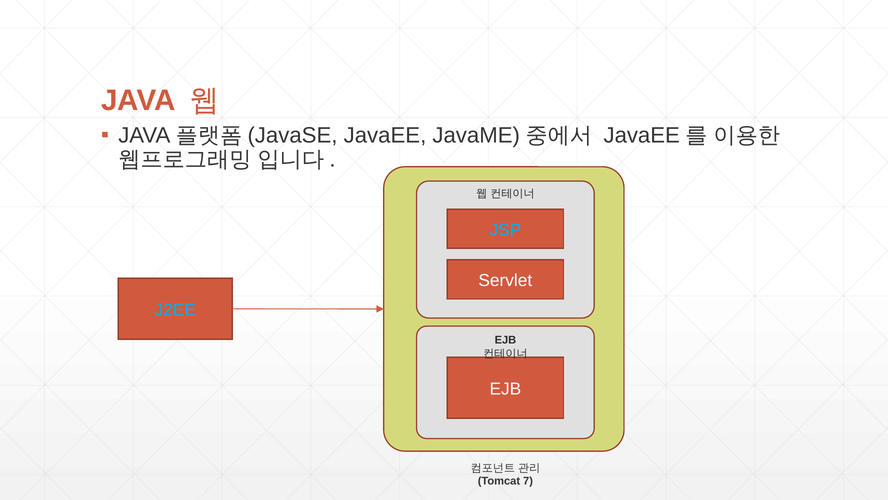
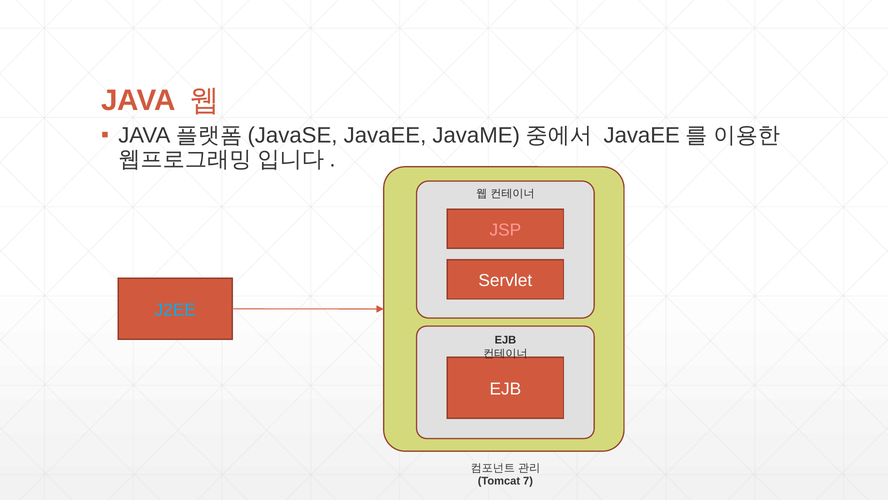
JSP colour: light blue -> pink (505, 230)
